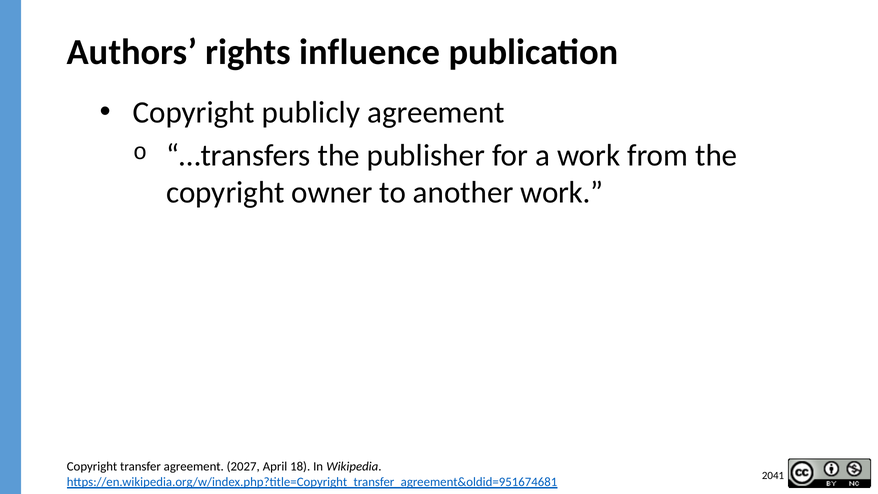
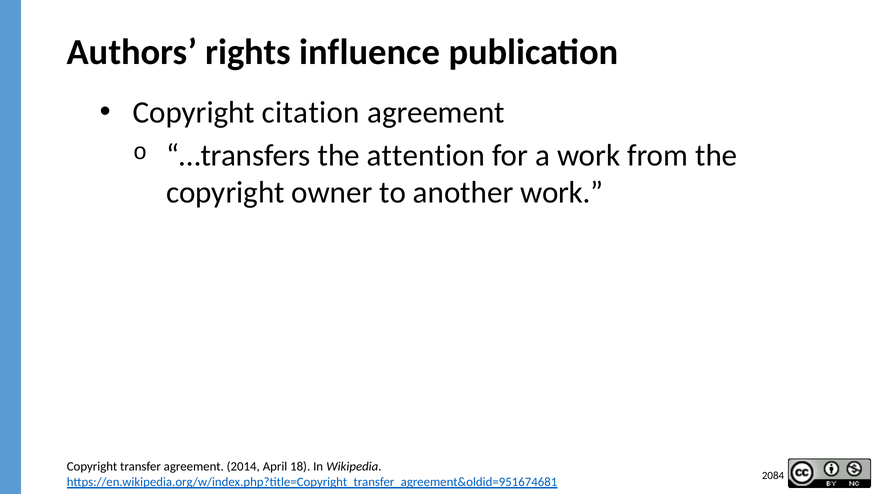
publicly: publicly -> citation (311, 113)
publisher: publisher -> attention (426, 155)
2027: 2027 -> 2014 (243, 467)
2041: 2041 -> 2084 (773, 475)
